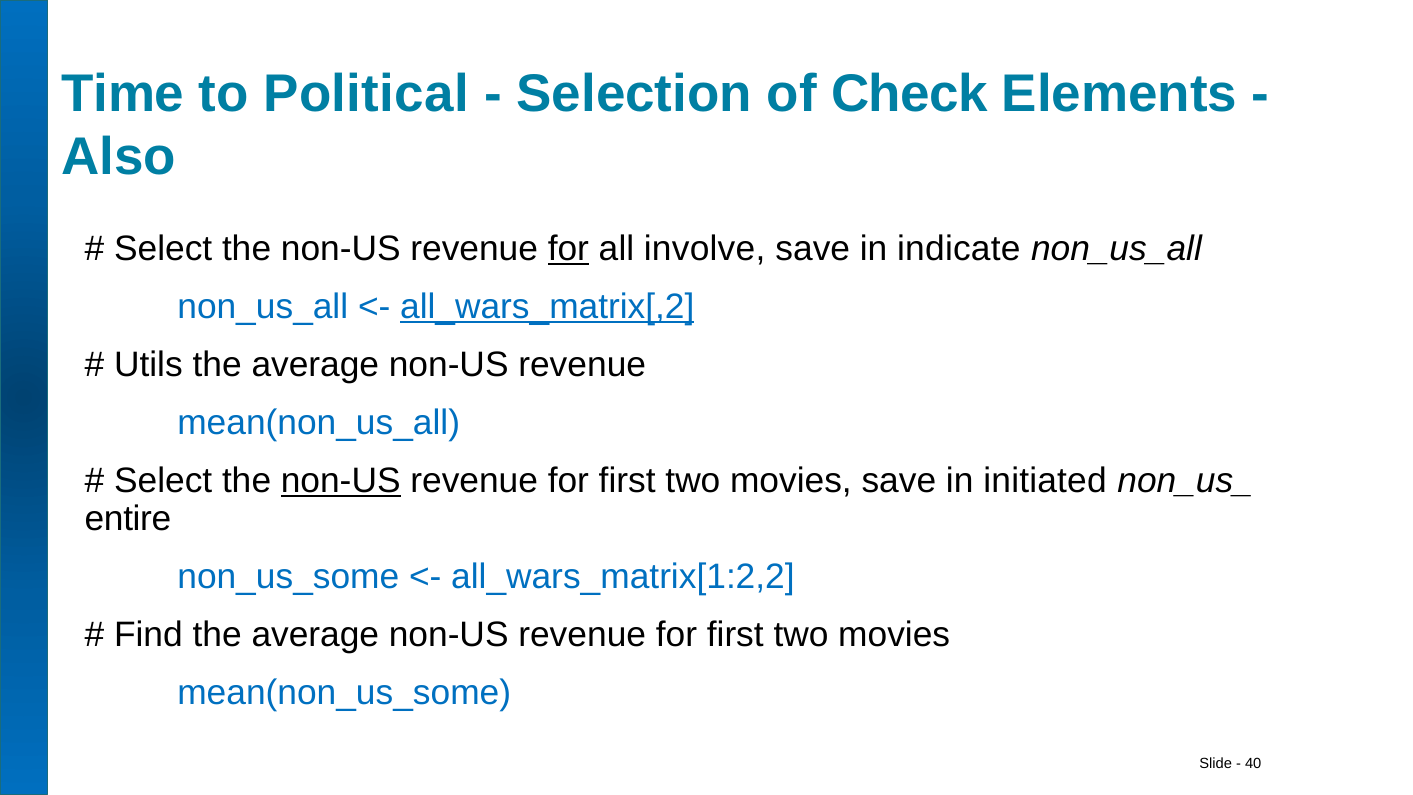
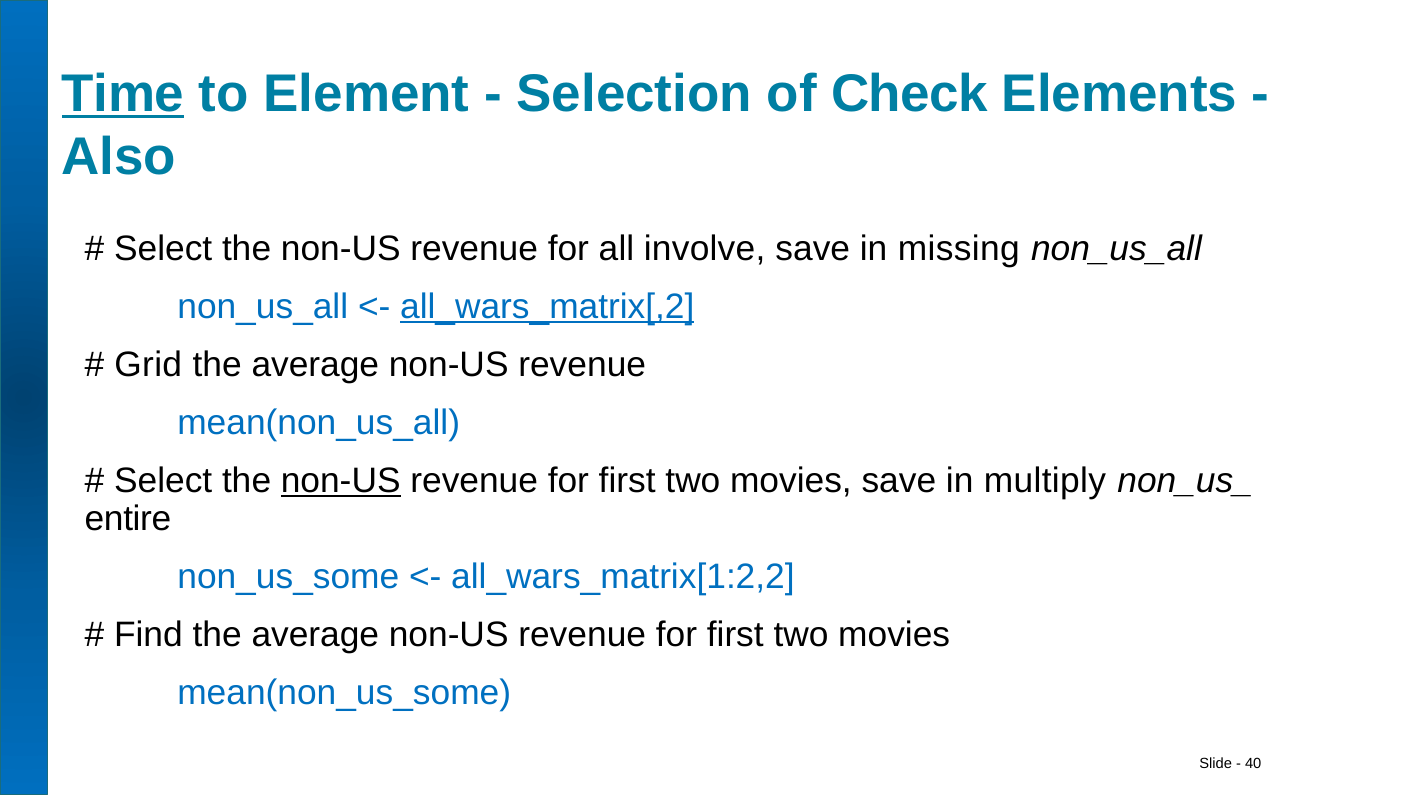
Time underline: none -> present (123, 94)
Political: Political -> Element (367, 94)
for underline: present -> none (568, 249)
indicate: indicate -> missing (959, 249)
Utils: Utils -> Grid (148, 365)
initiated: initiated -> multiply (1045, 481)
